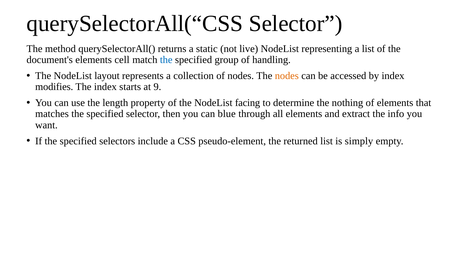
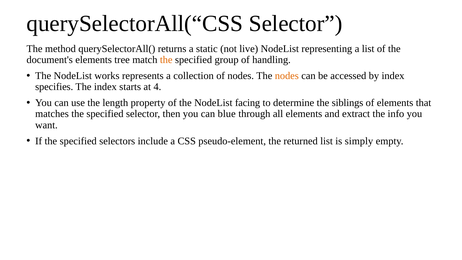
cell: cell -> tree (122, 60)
the colour: blue -> orange (166, 60)
layout: layout -> works (107, 76)
modifies: modifies -> specifies (54, 87)
9: 9 -> 4 (157, 87)
nothing: nothing -> siblings (348, 103)
